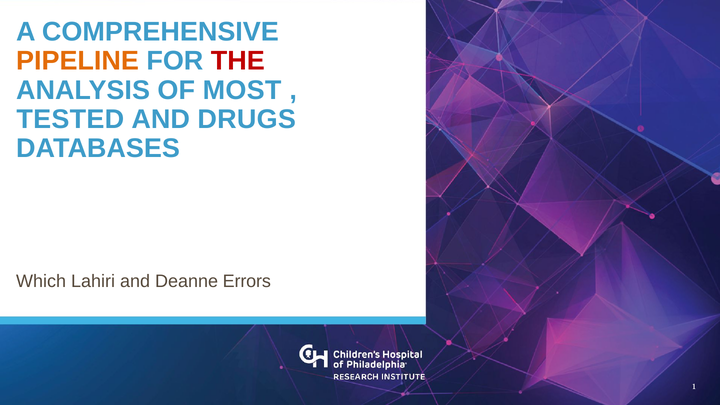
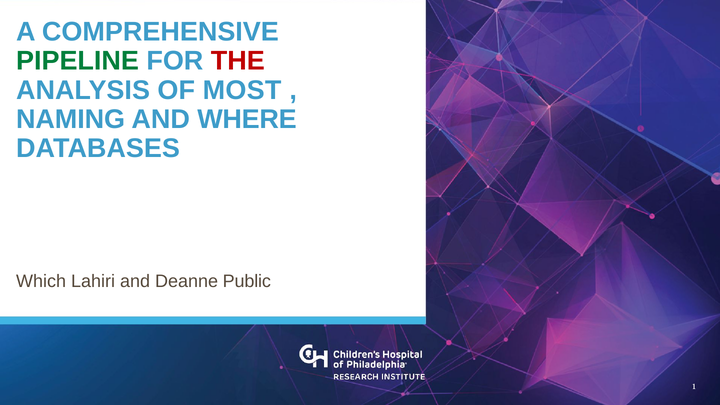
PIPELINE colour: orange -> green (77, 61)
TESTED: TESTED -> NAMING (71, 119)
DRUGS: DRUGS -> WHERE (247, 119)
Errors: Errors -> Public (247, 281)
